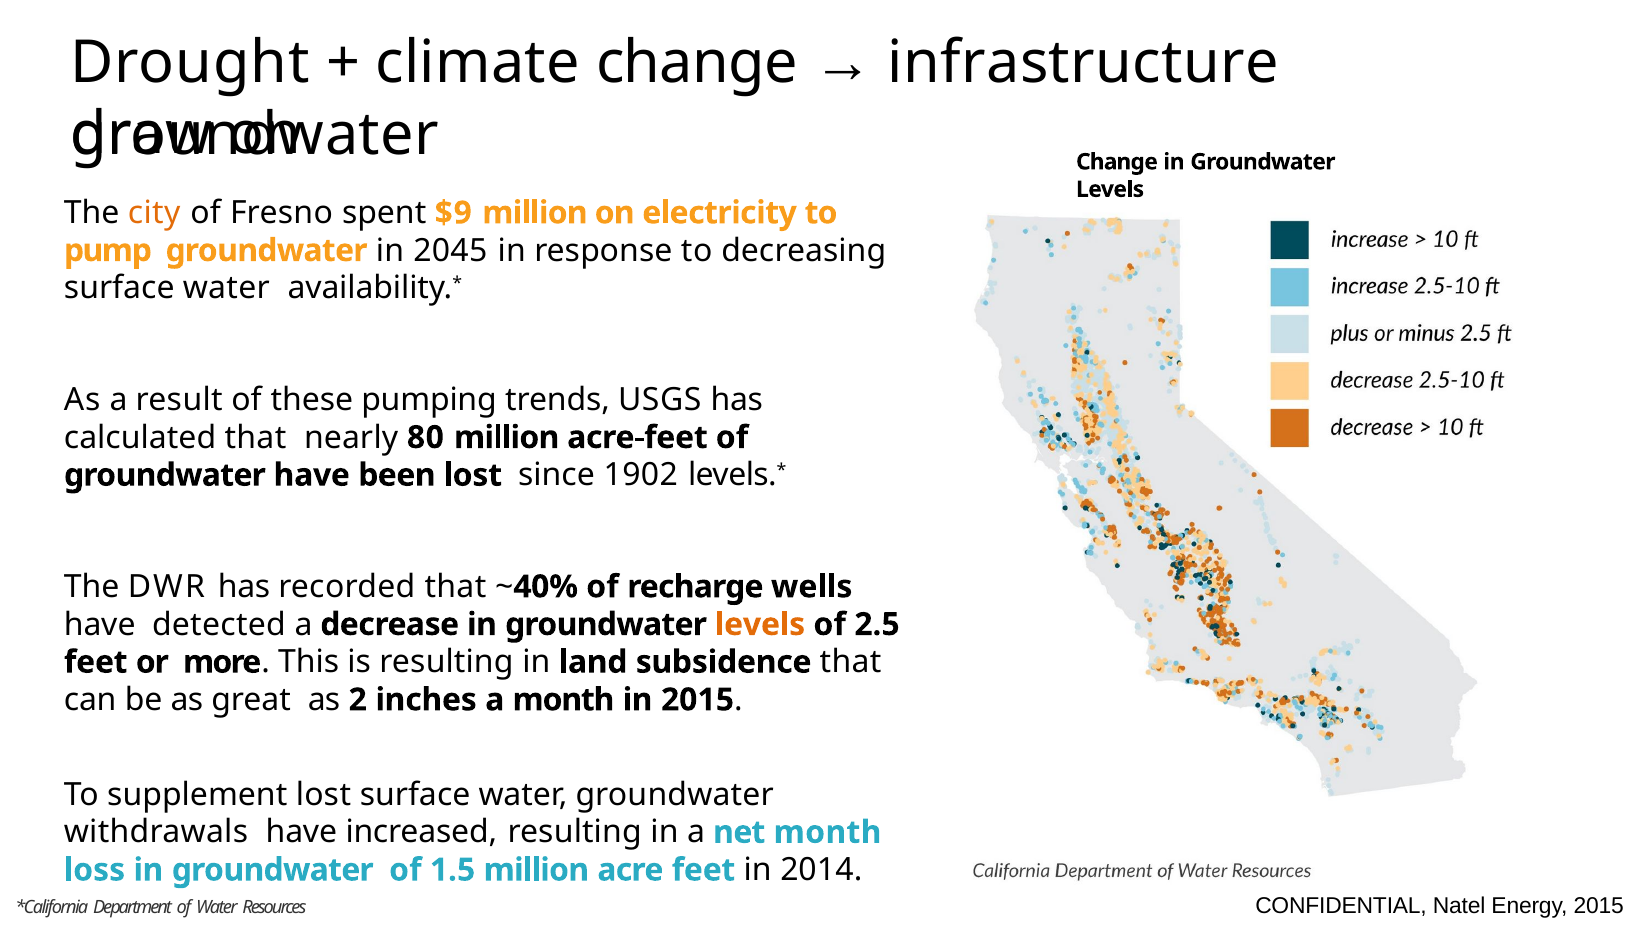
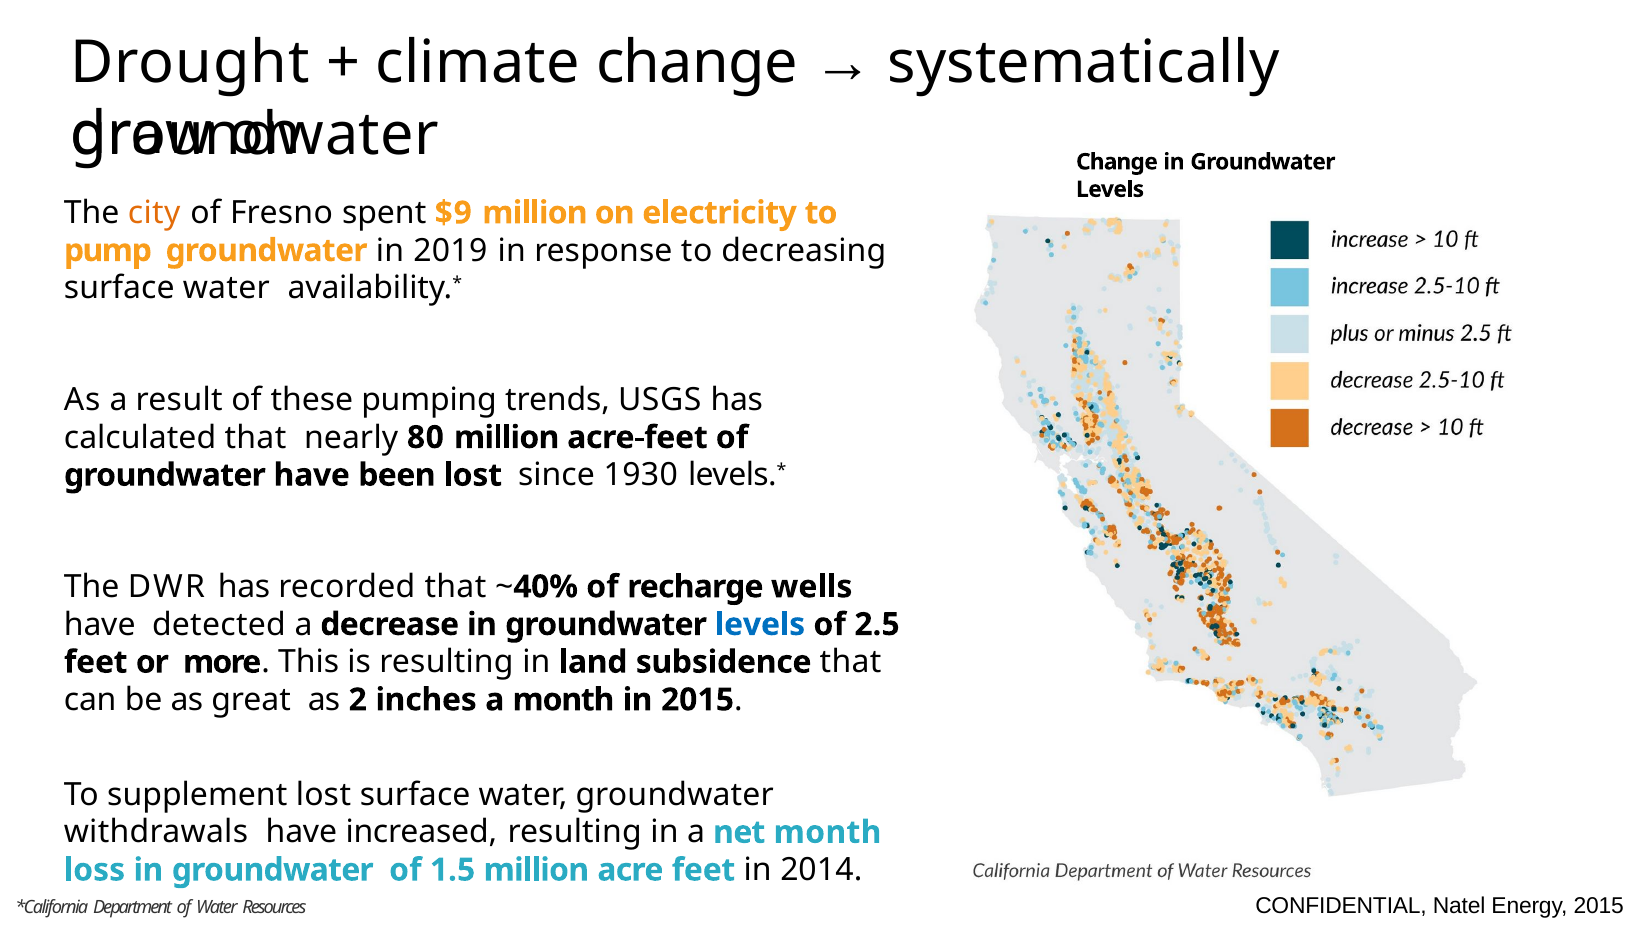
infrastructure: infrastructure -> systematically (1084, 63)
2045: 2045 -> 2019 (450, 250)
1902: 1902 -> 1930 (641, 475)
levels colour: orange -> blue (760, 624)
